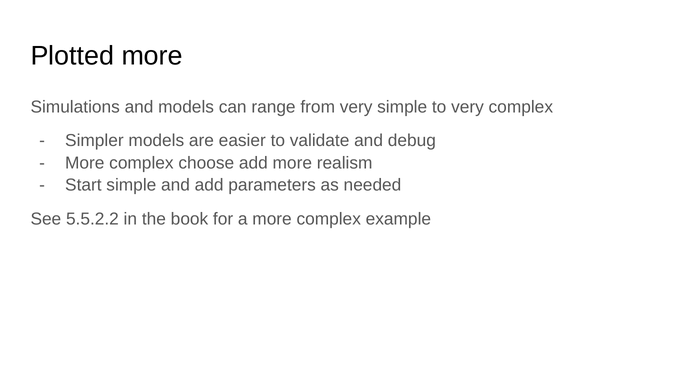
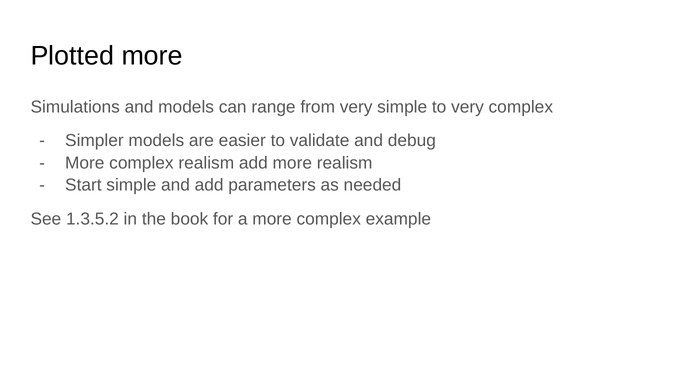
complex choose: choose -> realism (206, 163)
5.5.2.2: 5.5.2.2 -> 1.3.5.2 (92, 219)
